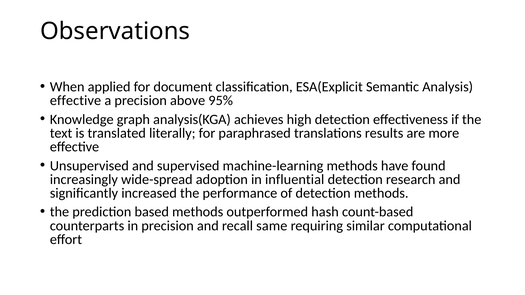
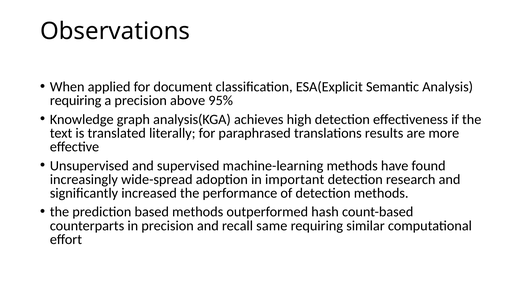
effective: effective -> requiring (76, 101)
influential: influential -> important (295, 180)
